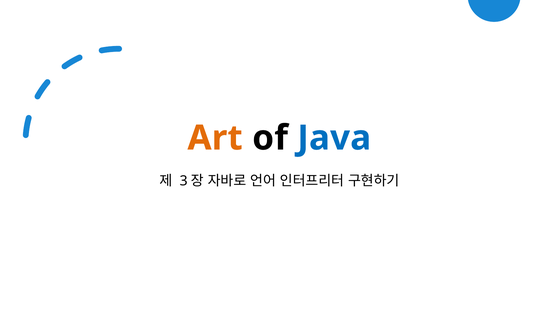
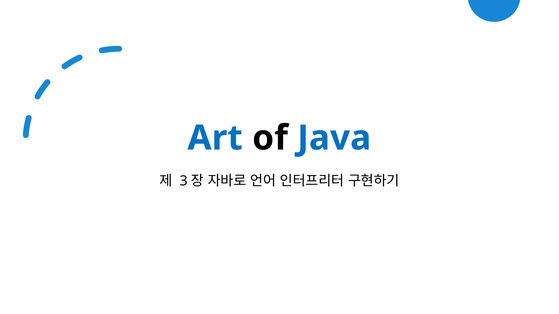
Art colour: orange -> blue (215, 138)
